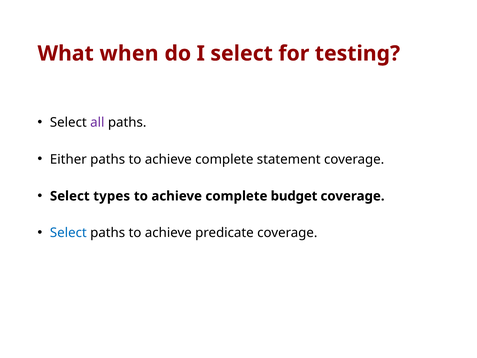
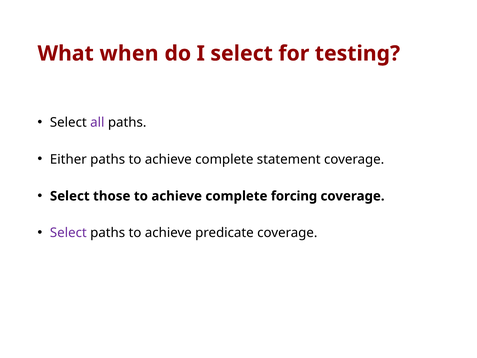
types: types -> those (112, 196)
budget: budget -> forcing (294, 196)
Select colour: blue -> purple (68, 233)
